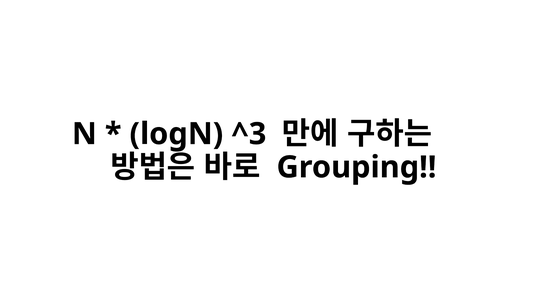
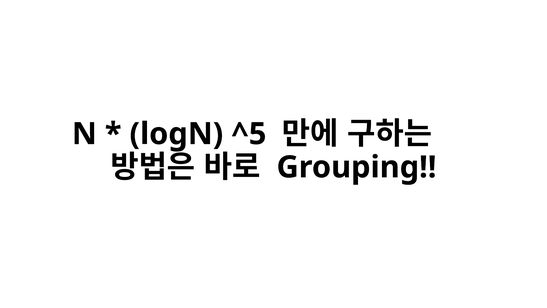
^3: ^3 -> ^5 (249, 134)
